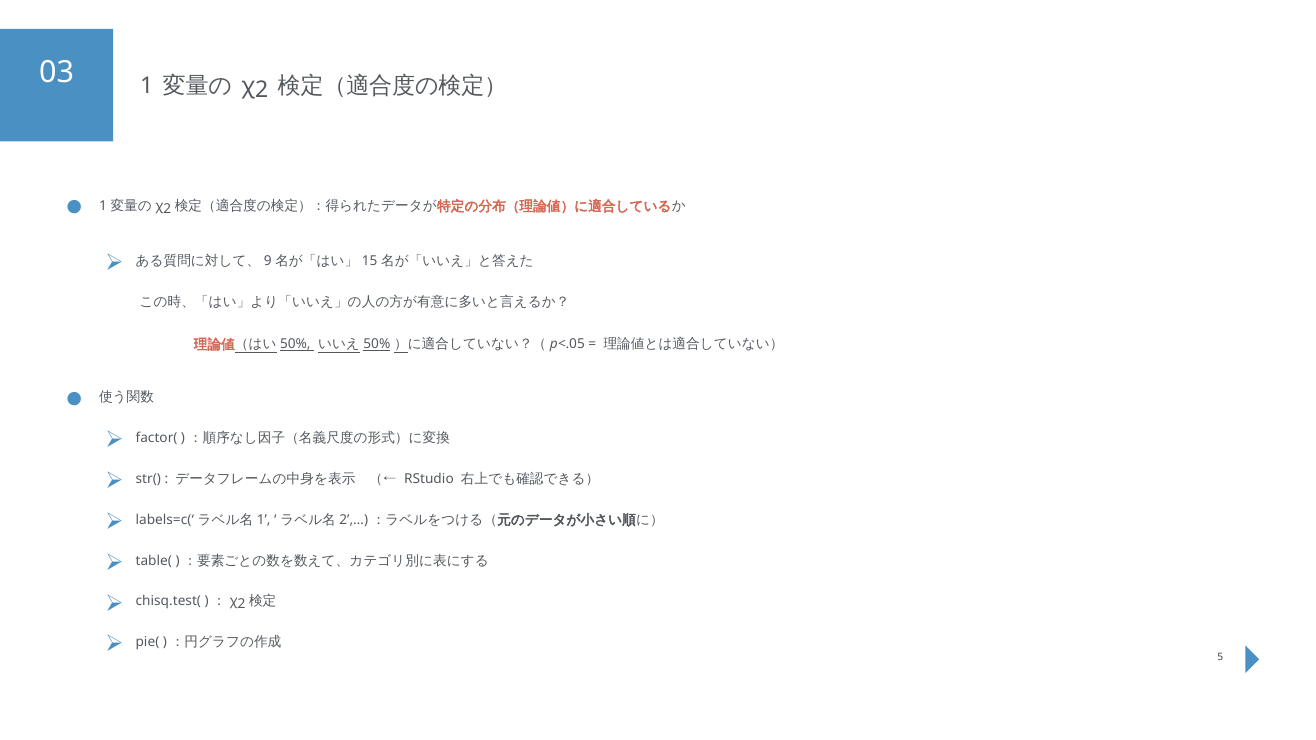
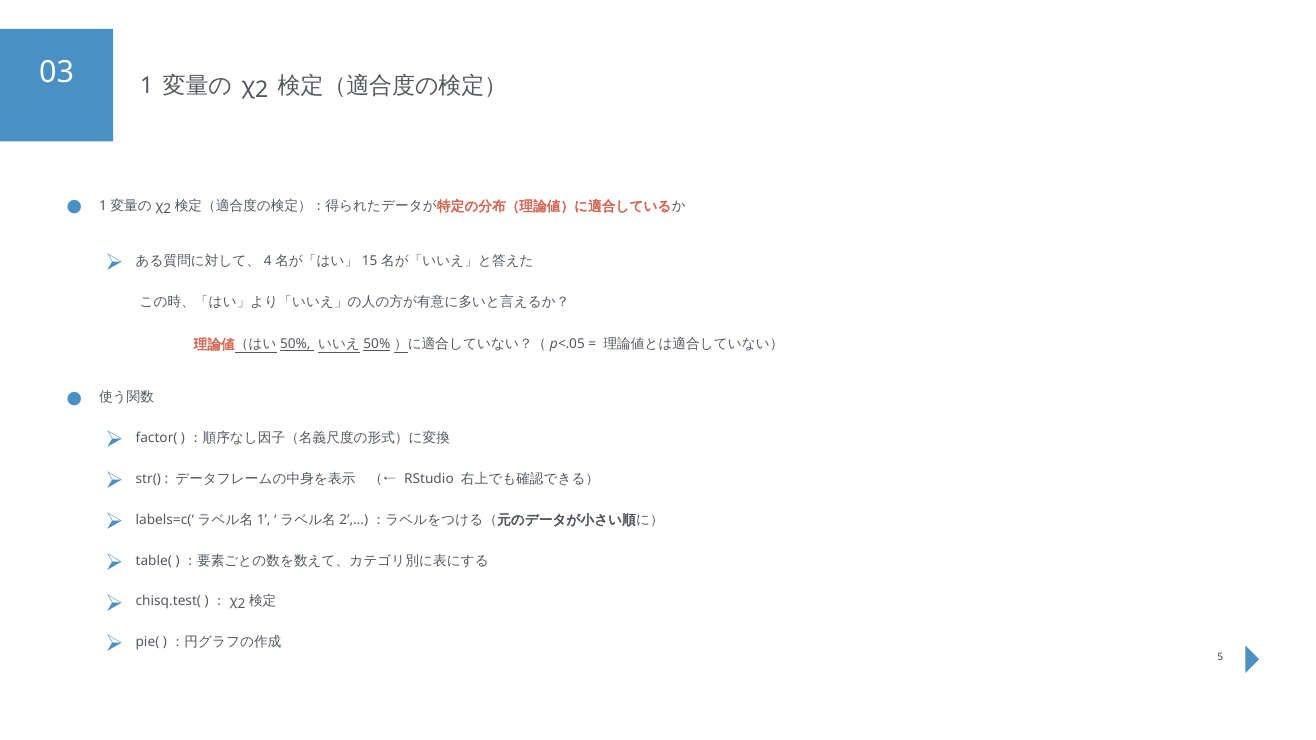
9: 9 -> 4 (268, 261)
